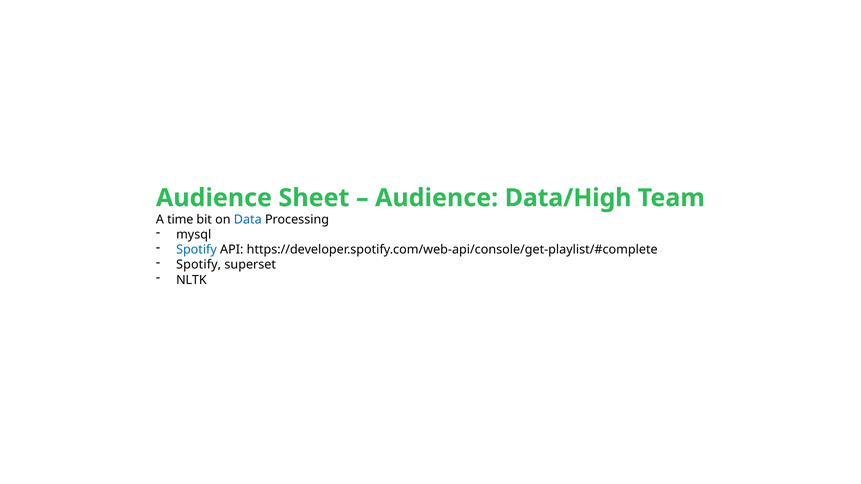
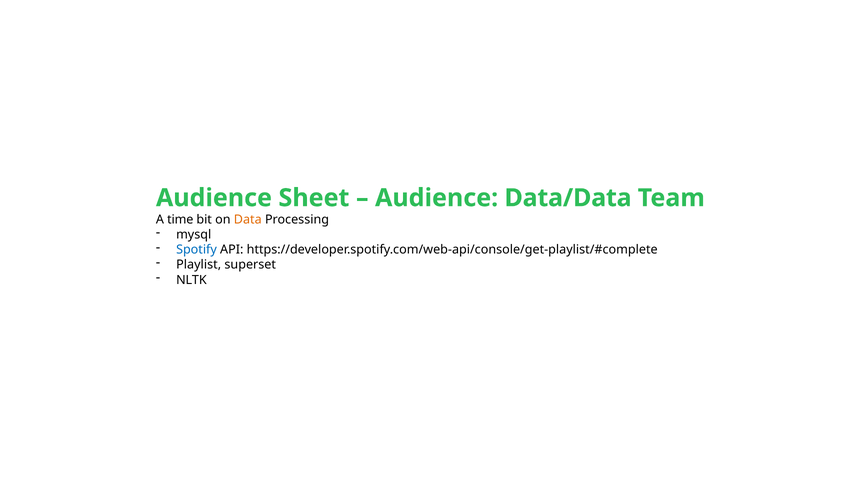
Data/High: Data/High -> Data/Data (568, 198)
Data colour: blue -> orange (248, 220)
Spotify: Spotify -> Playlist (199, 265)
